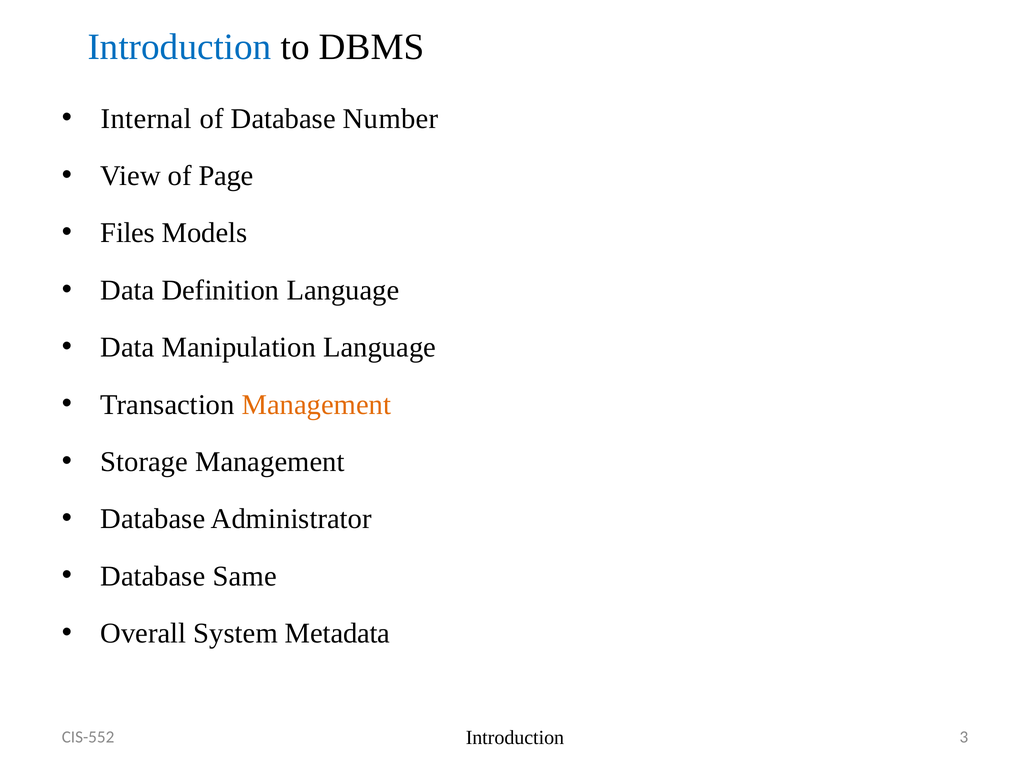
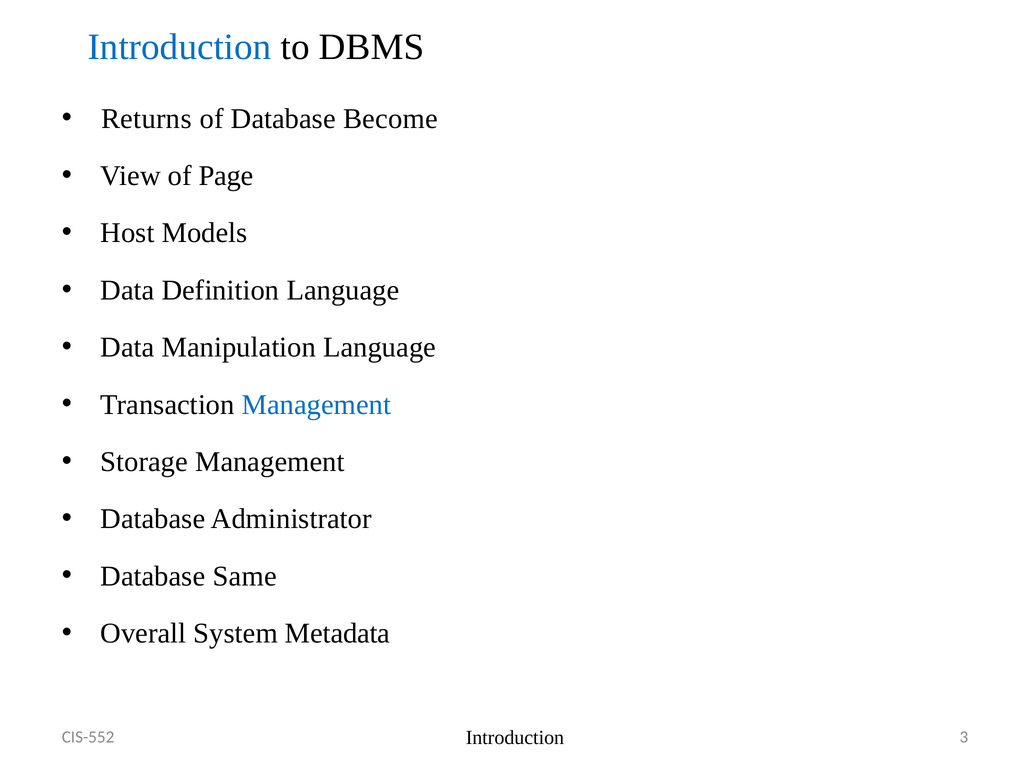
Internal: Internal -> Returns (146, 119)
Number: Number -> Become (391, 119)
Files: Files -> Host (127, 233)
Management colour: orange -> blue (316, 405)
